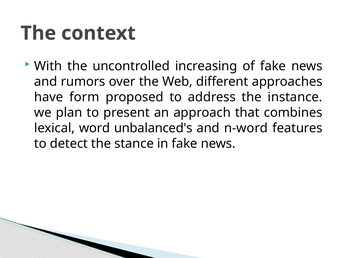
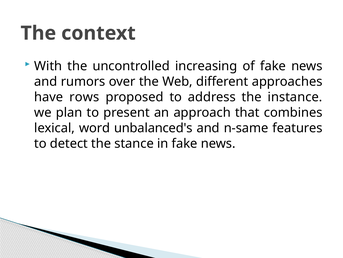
form: form -> rows (84, 97)
n-word: n-word -> n-same (246, 128)
